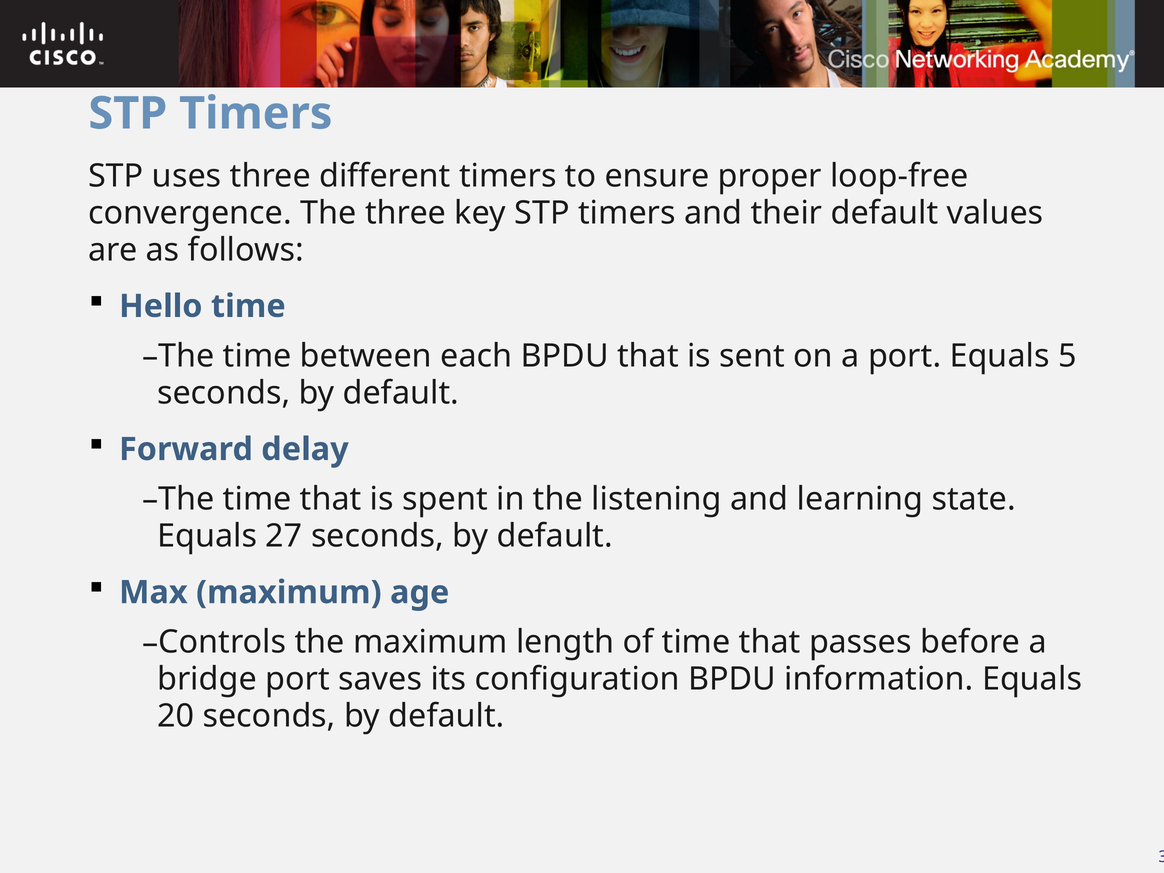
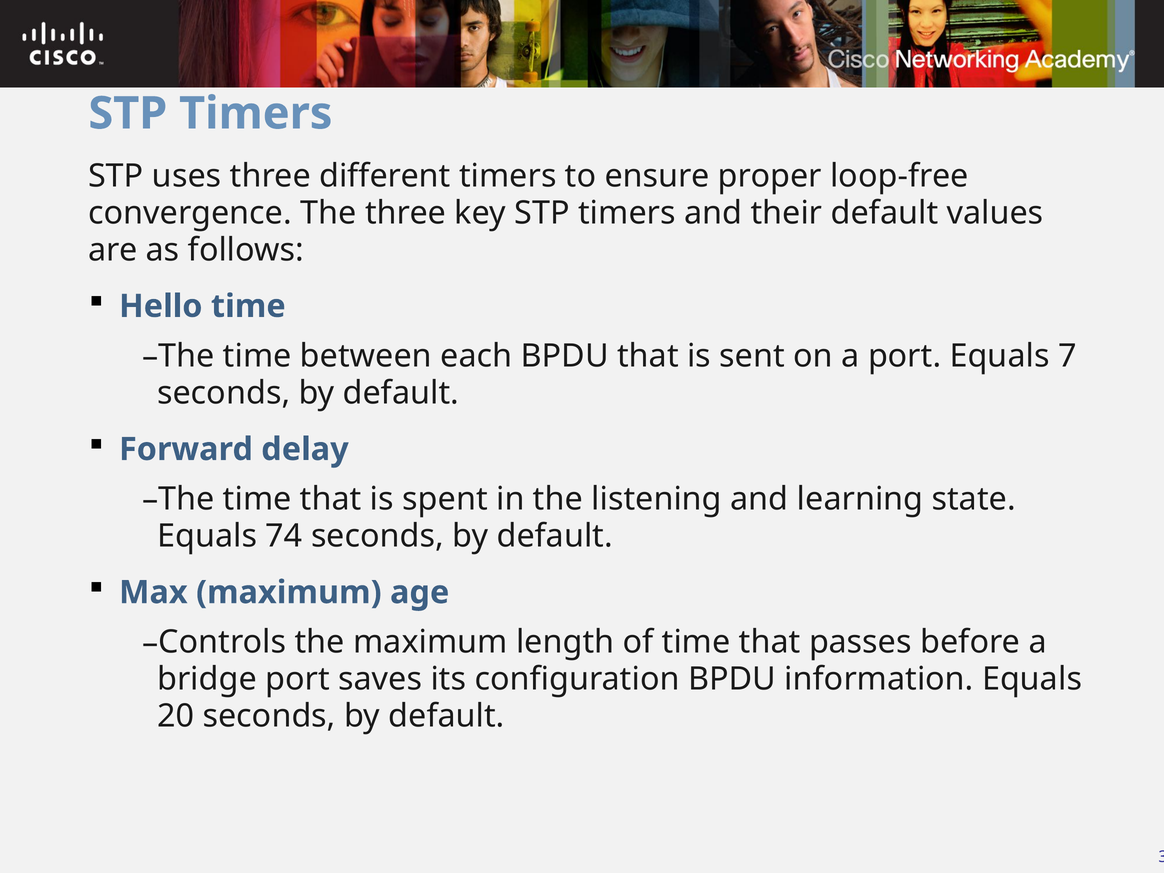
5: 5 -> 7 (1067, 356)
27: 27 -> 74 (284, 536)
